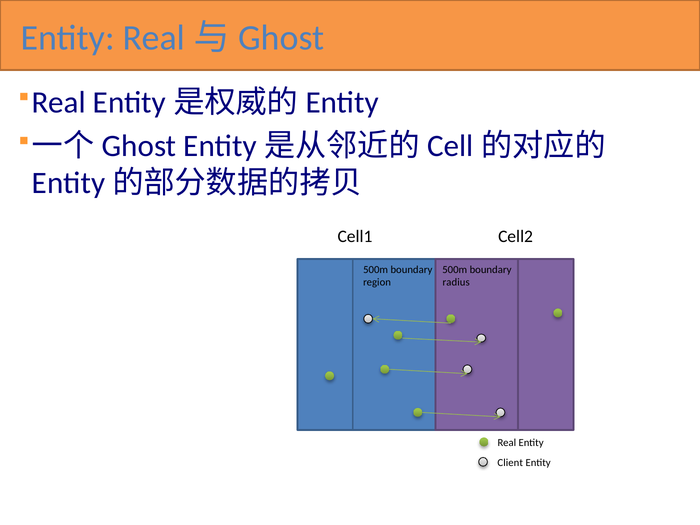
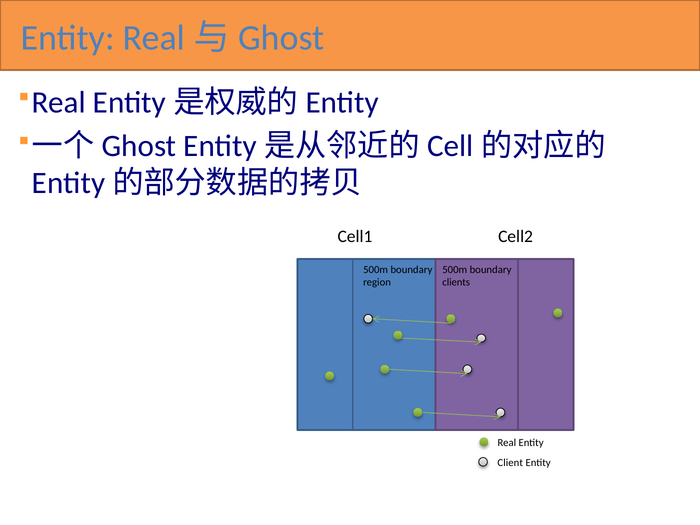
radius: radius -> clients (456, 282)
